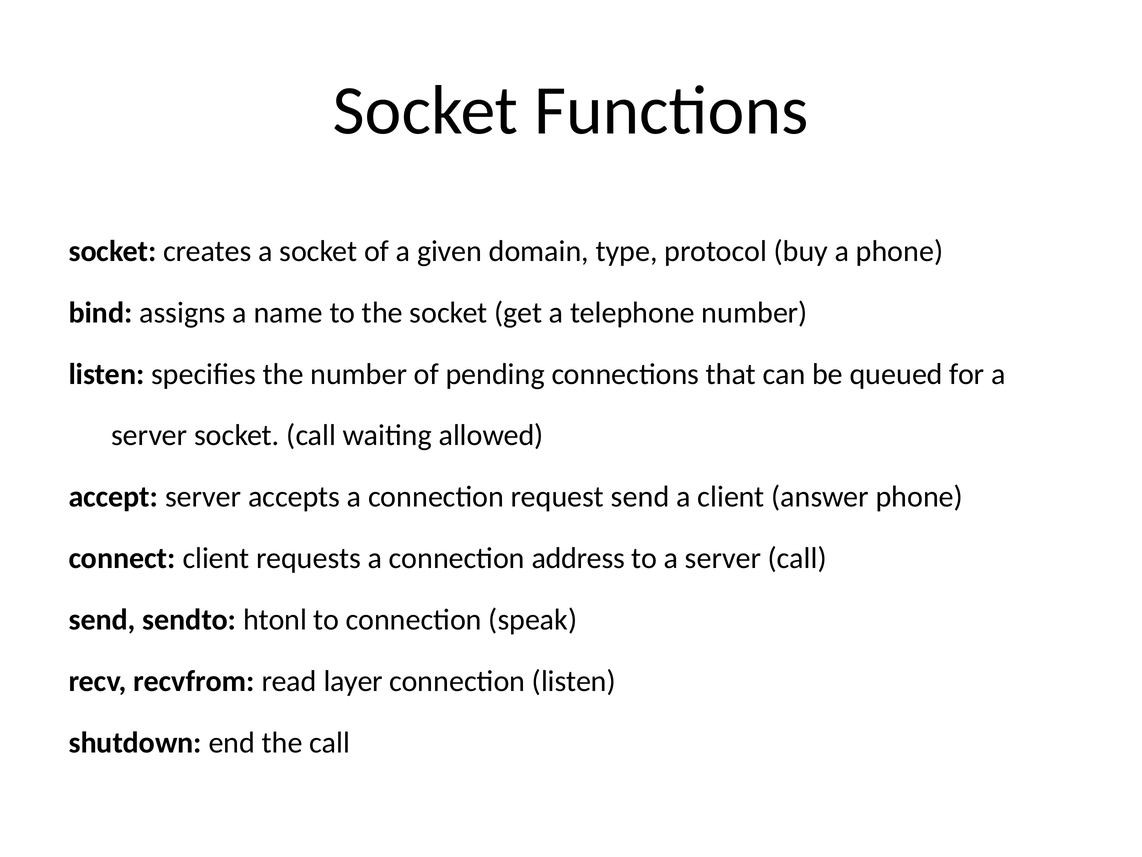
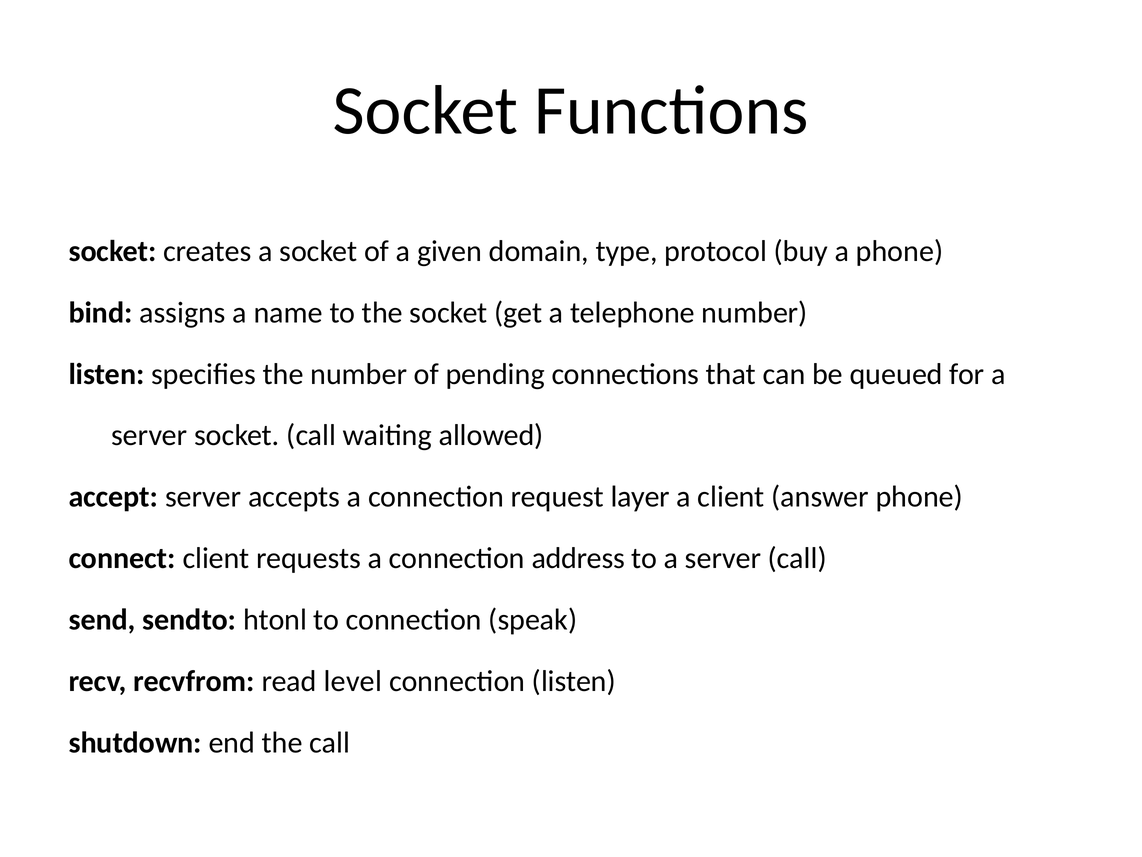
request send: send -> layer (640, 497)
layer: layer -> level (353, 681)
